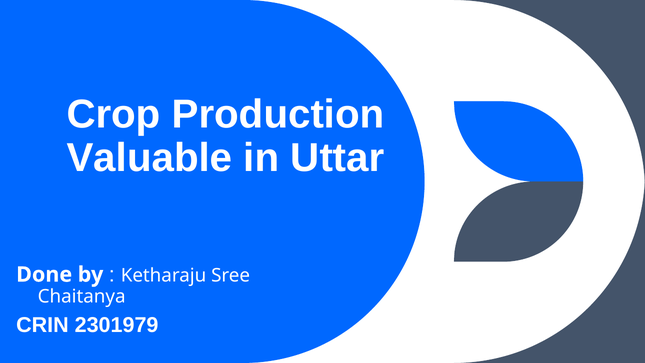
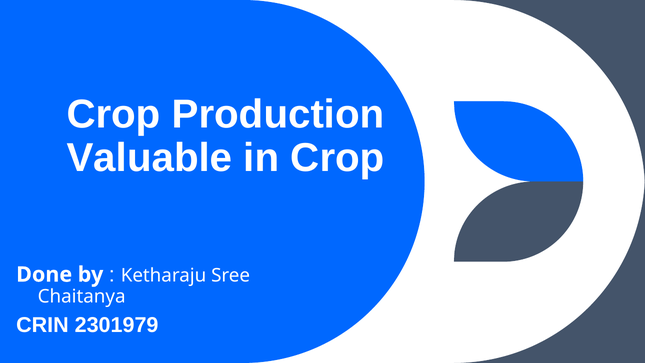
in Uttar: Uttar -> Crop (337, 158)
